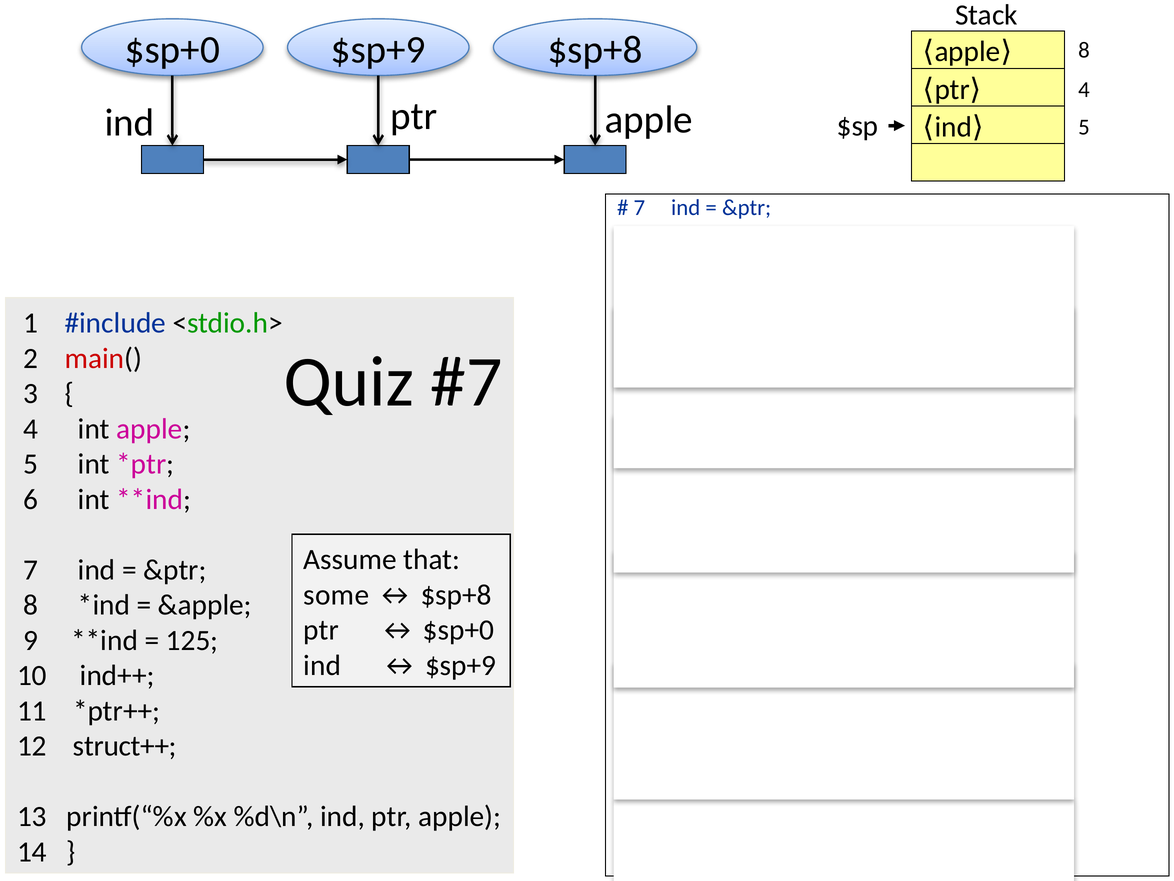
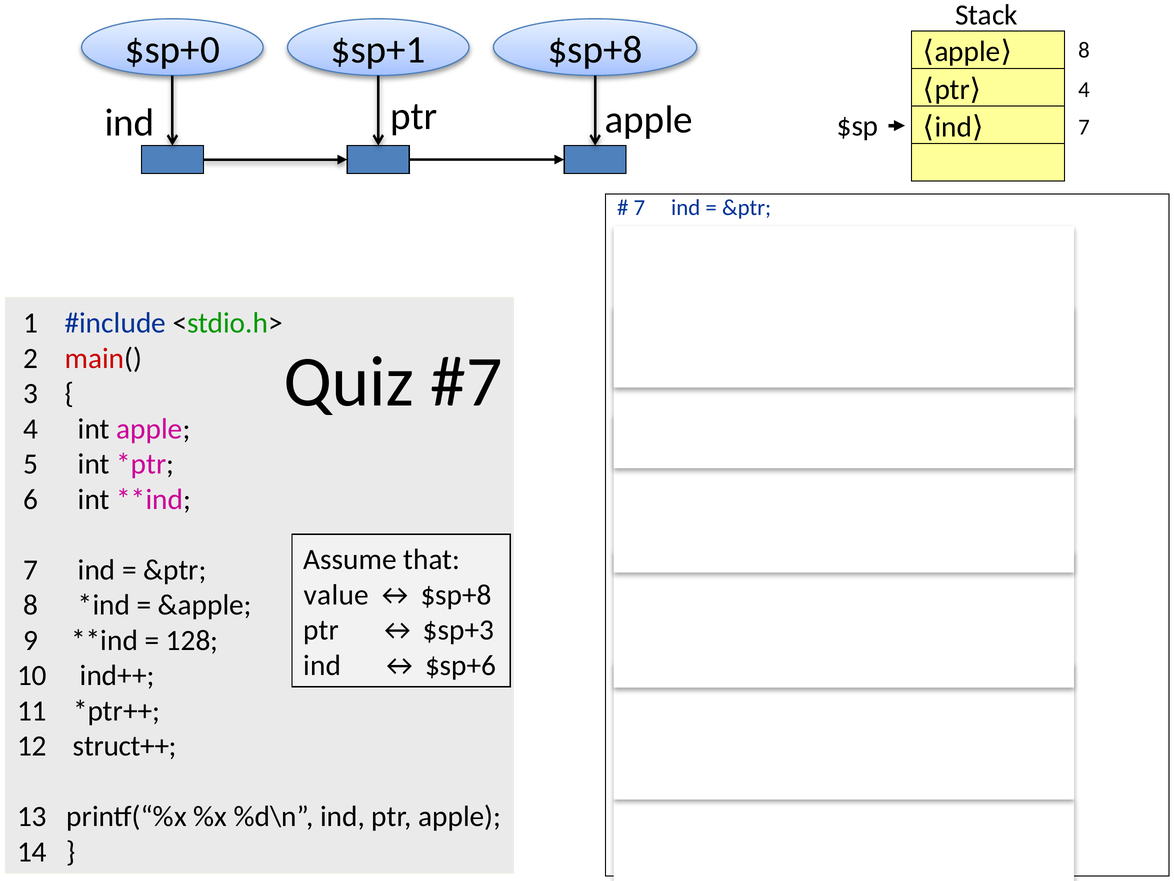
$sp+9: $sp+9 -> $sp+1 (378, 50)
$sp 5: 5 -> 7 (1084, 127)
some: some -> value (336, 595)
$sp+0: $sp+0 -> $sp+3 (458, 630)
125: 125 -> 128 (192, 640)
$sp+9: $sp+9 -> $sp+6 (461, 665)
